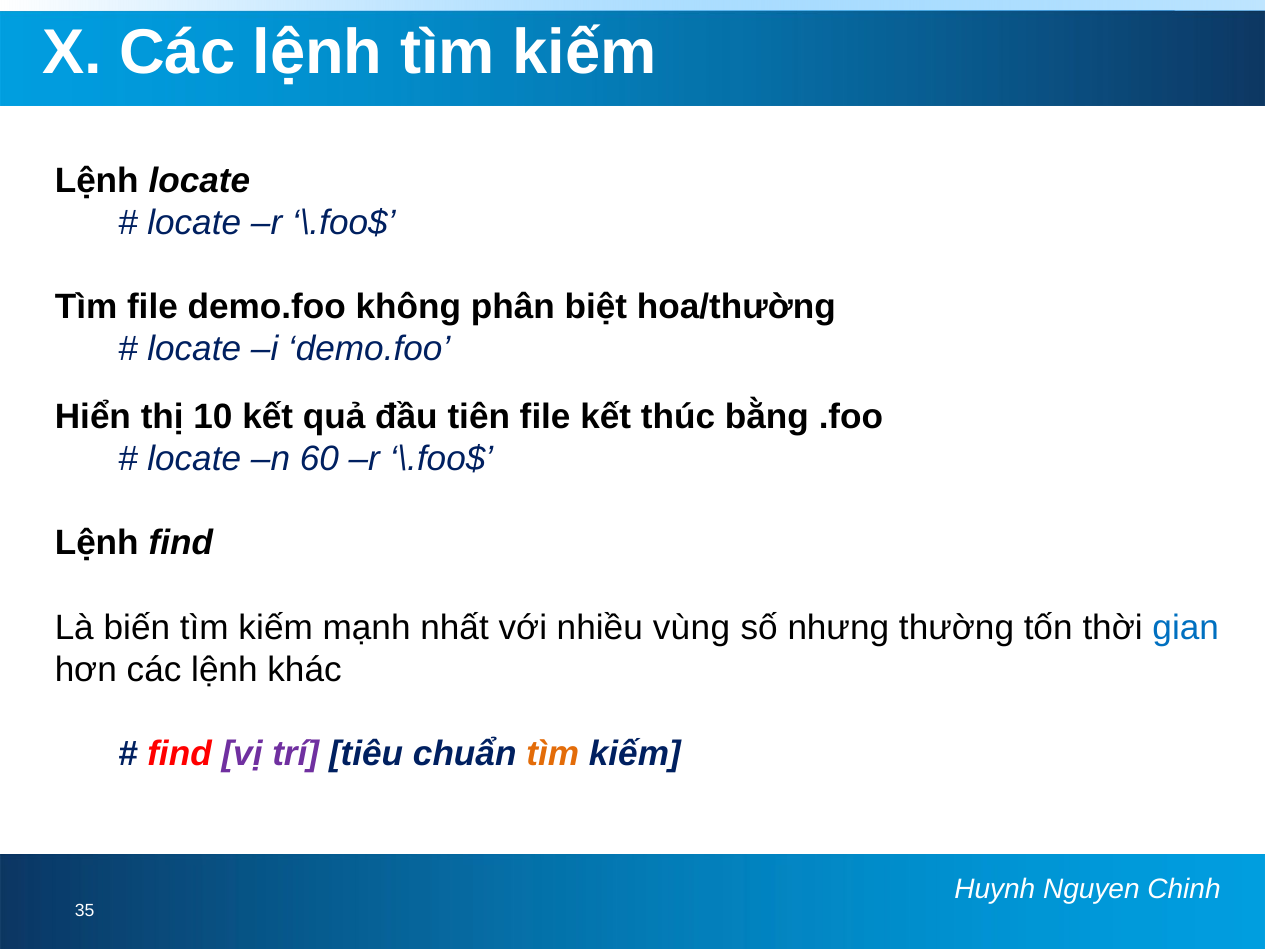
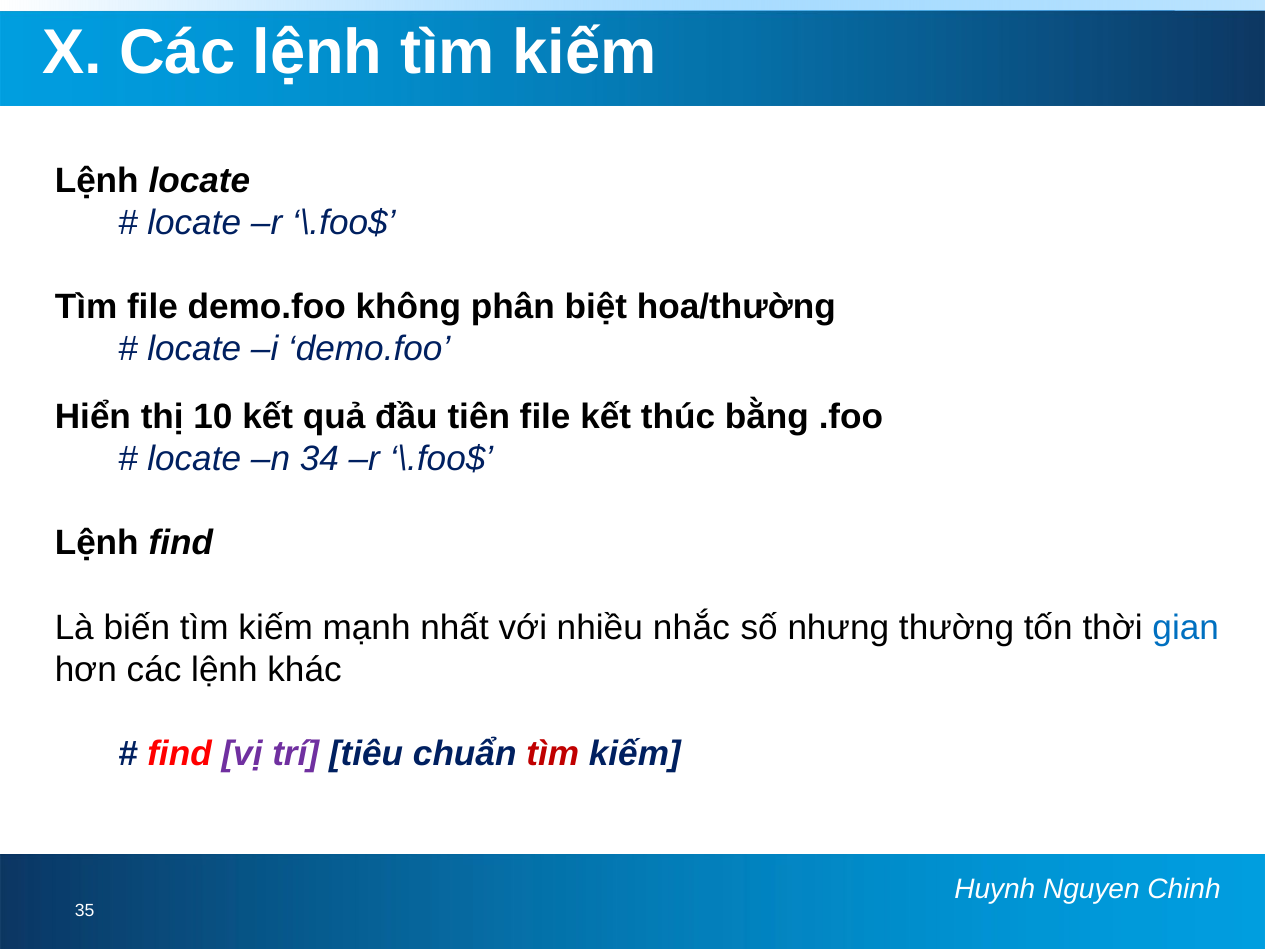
60: 60 -> 34 (319, 459)
vùng: vùng -> nhắc (691, 628)
tìm colour: orange -> red (553, 754)
